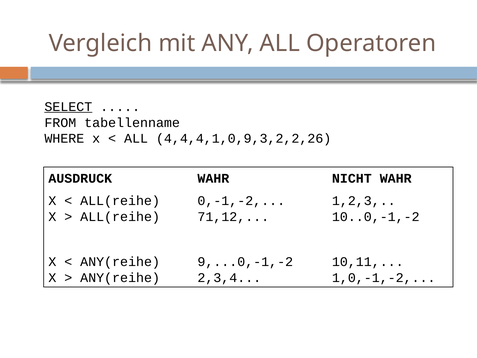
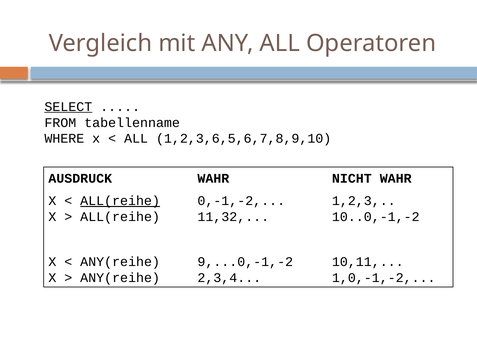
4,4,4,1,0,9,3,2,2,26: 4,4,4,1,0,9,3,2,2,26 -> 1,2,3,6,5,6,7,8,9,10 (244, 138)
ALL(reihe underline: none -> present (120, 201)
71,12: 71,12 -> 11,32 (233, 217)
